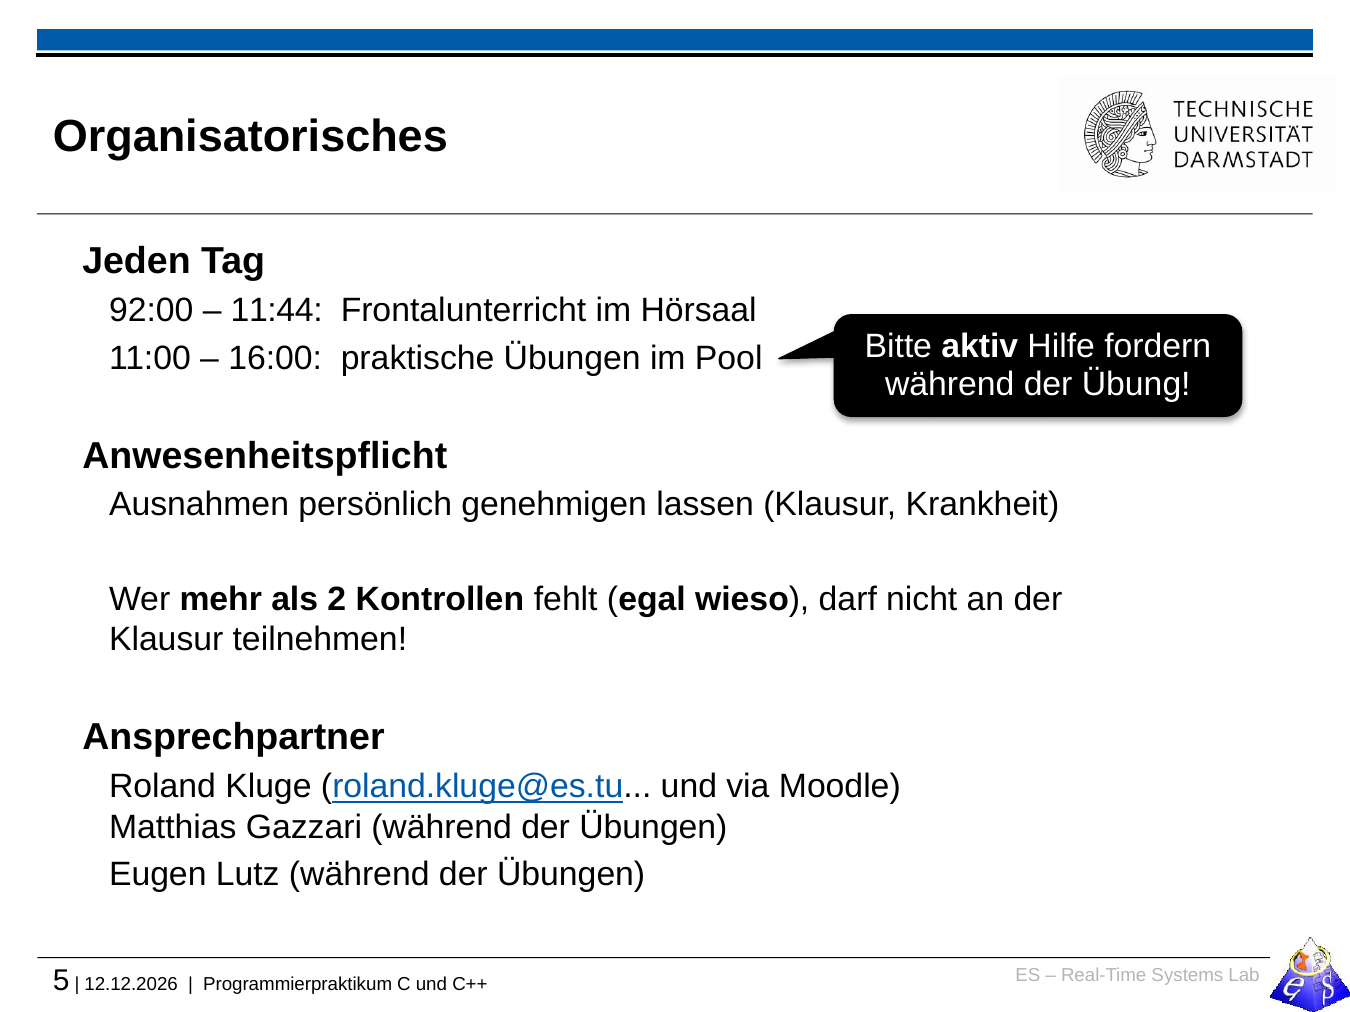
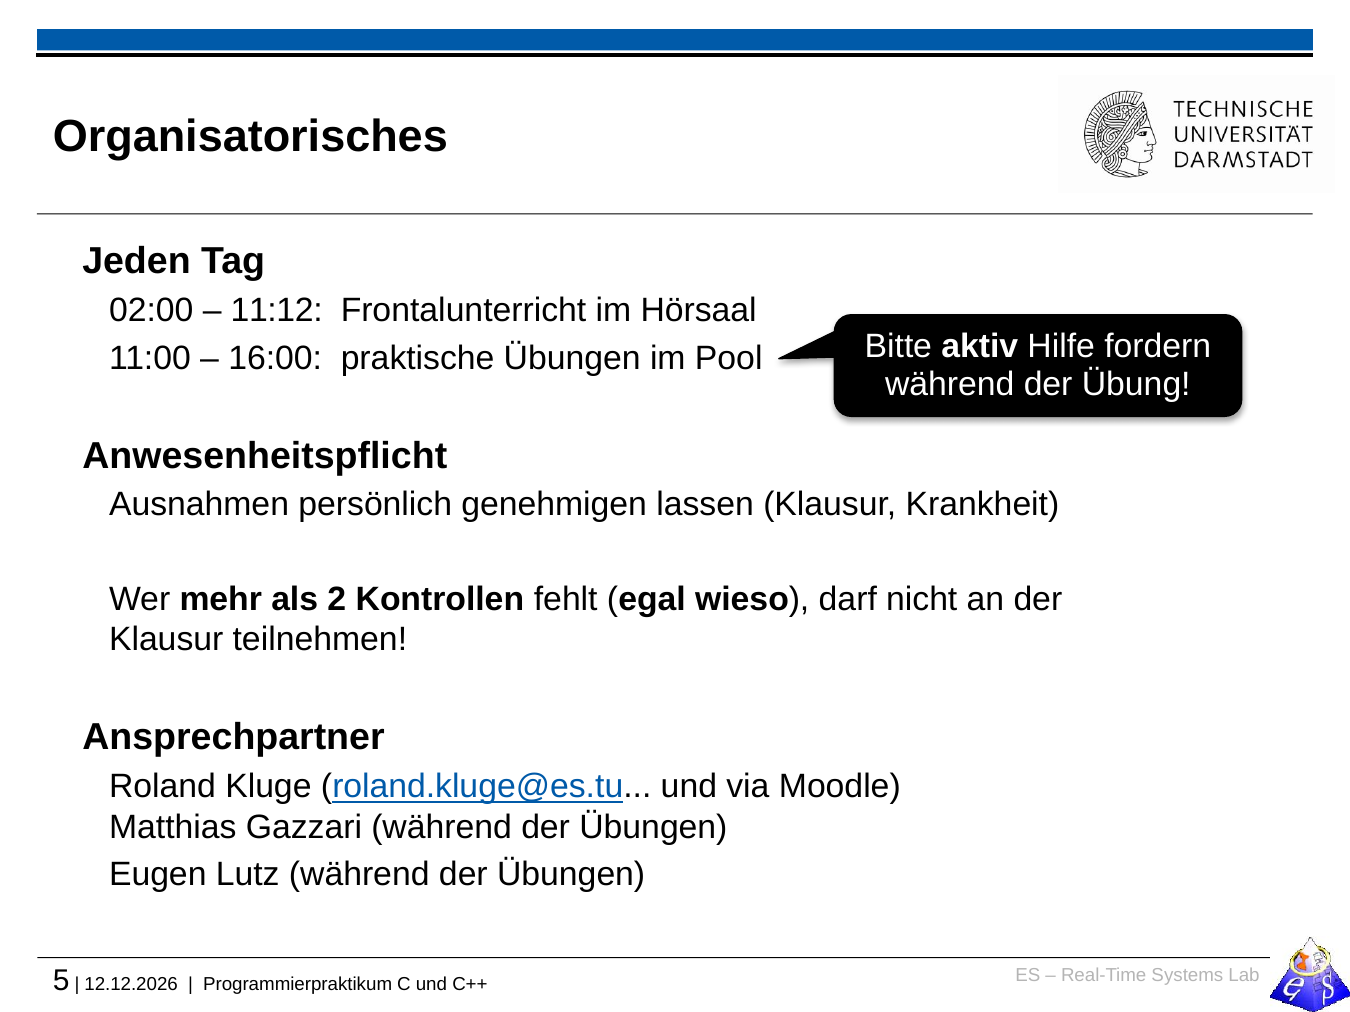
92:00: 92:00 -> 02:00 (151, 311)
11:44: 11:44 -> 11:12 (277, 311)
